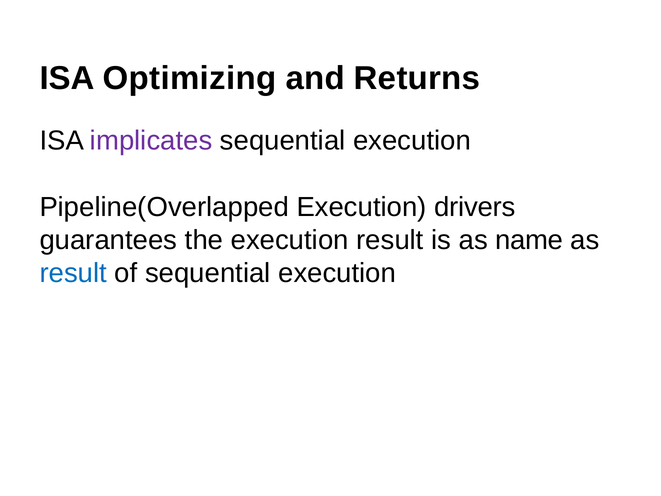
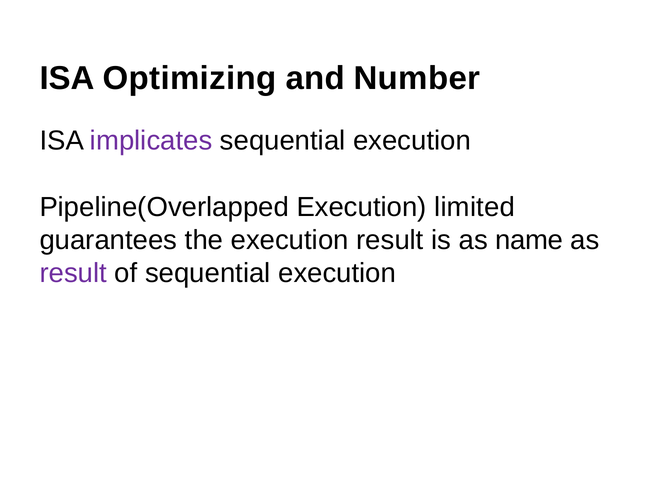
Returns: Returns -> Number (417, 78)
drivers: drivers -> limited (475, 207)
result colour: blue -> purple (73, 273)
